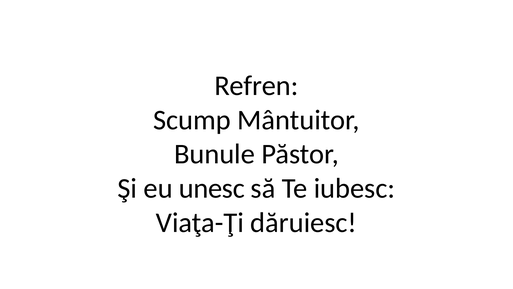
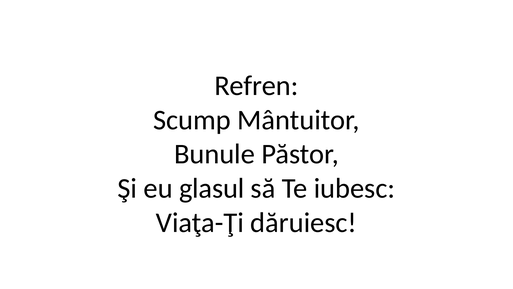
unesc: unesc -> glasul (212, 188)
